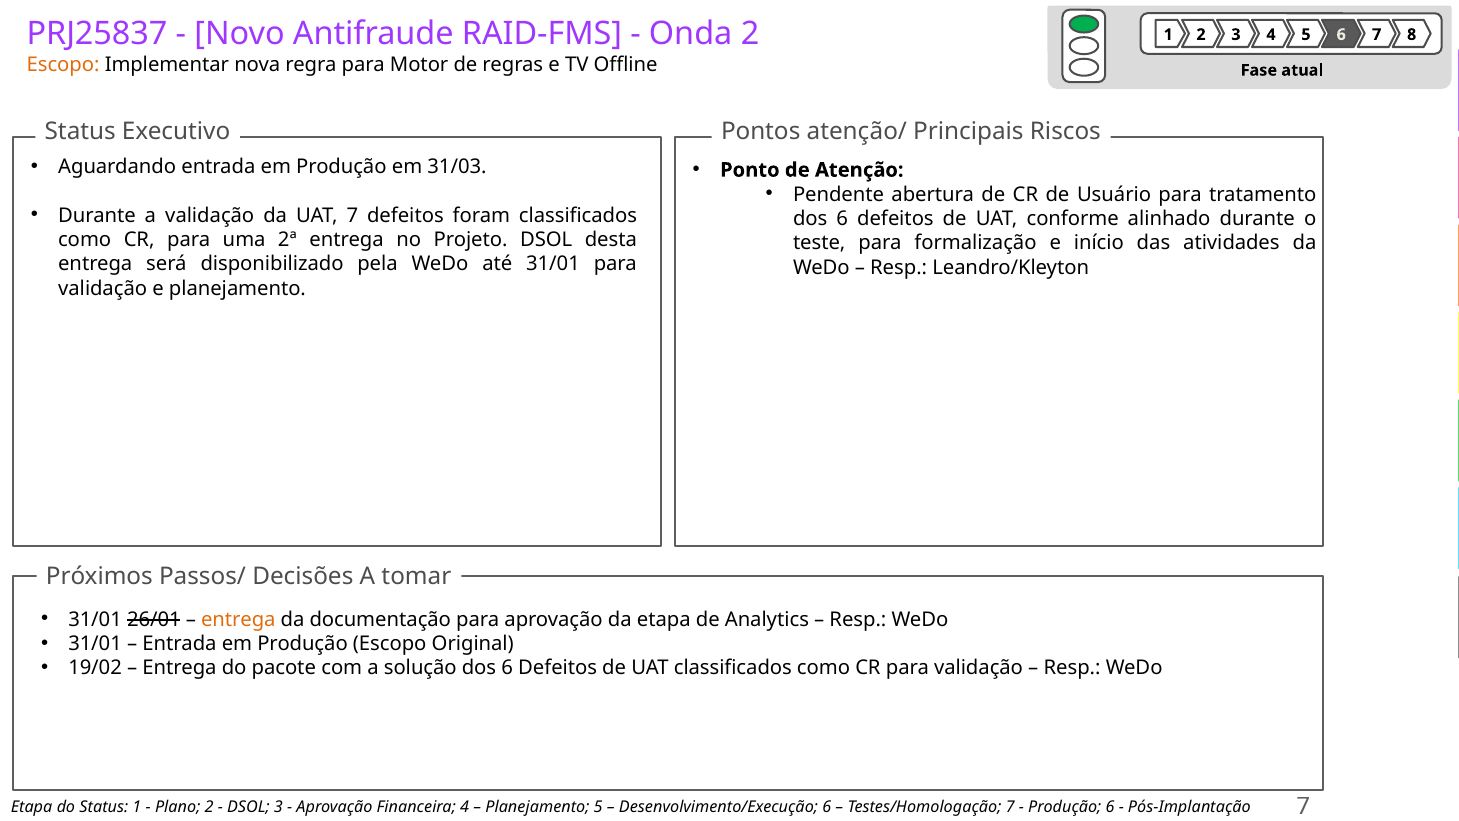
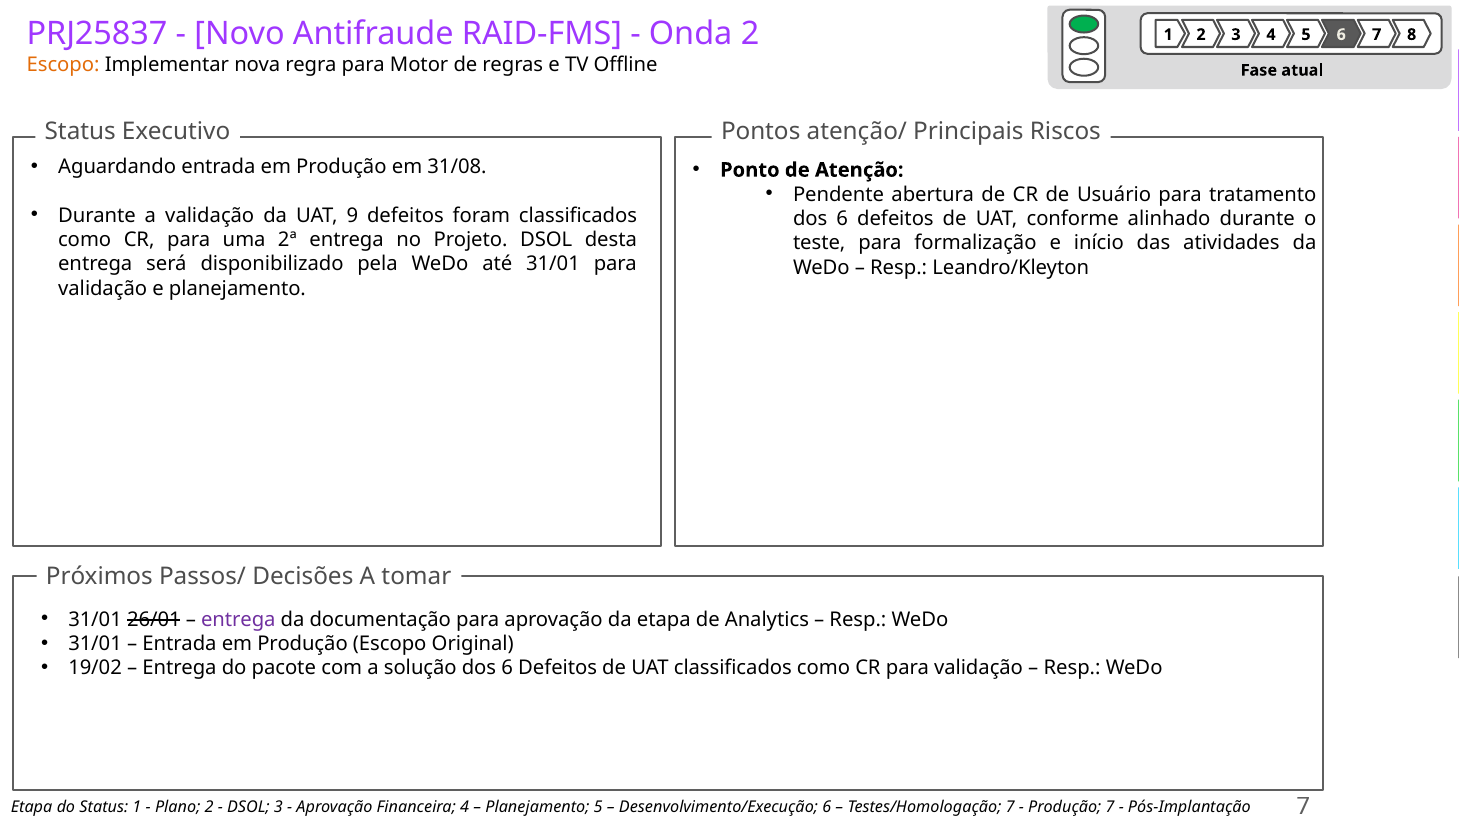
31/03: 31/03 -> 31/08 (457, 167)
UAT 7: 7 -> 9 (352, 215)
entrega colour: orange -> purple (238, 619)
Produção 6: 6 -> 7 (1110, 807)
